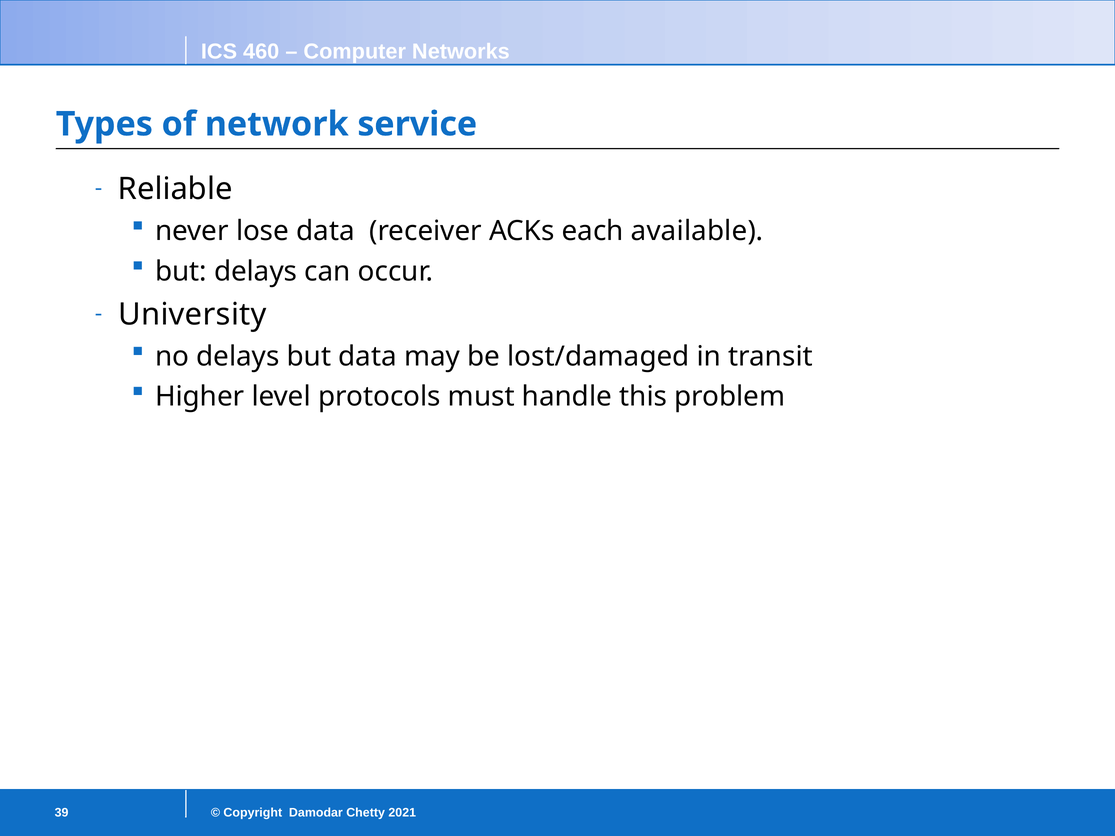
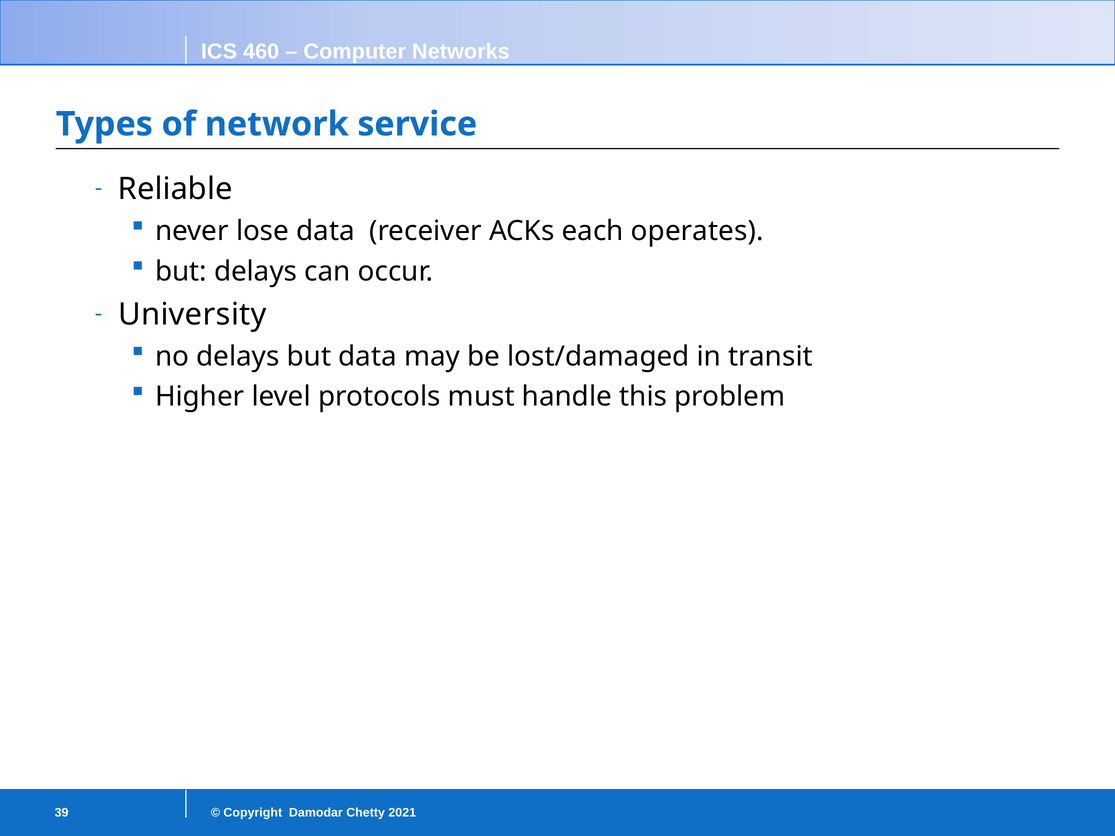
available: available -> operates (697, 231)
